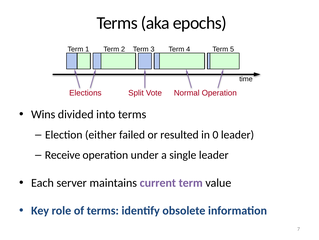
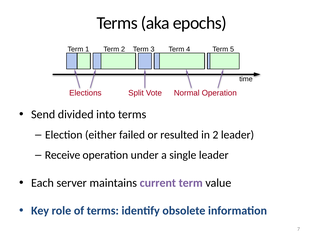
Wins: Wins -> Send (43, 114)
in 0: 0 -> 2 (215, 134)
